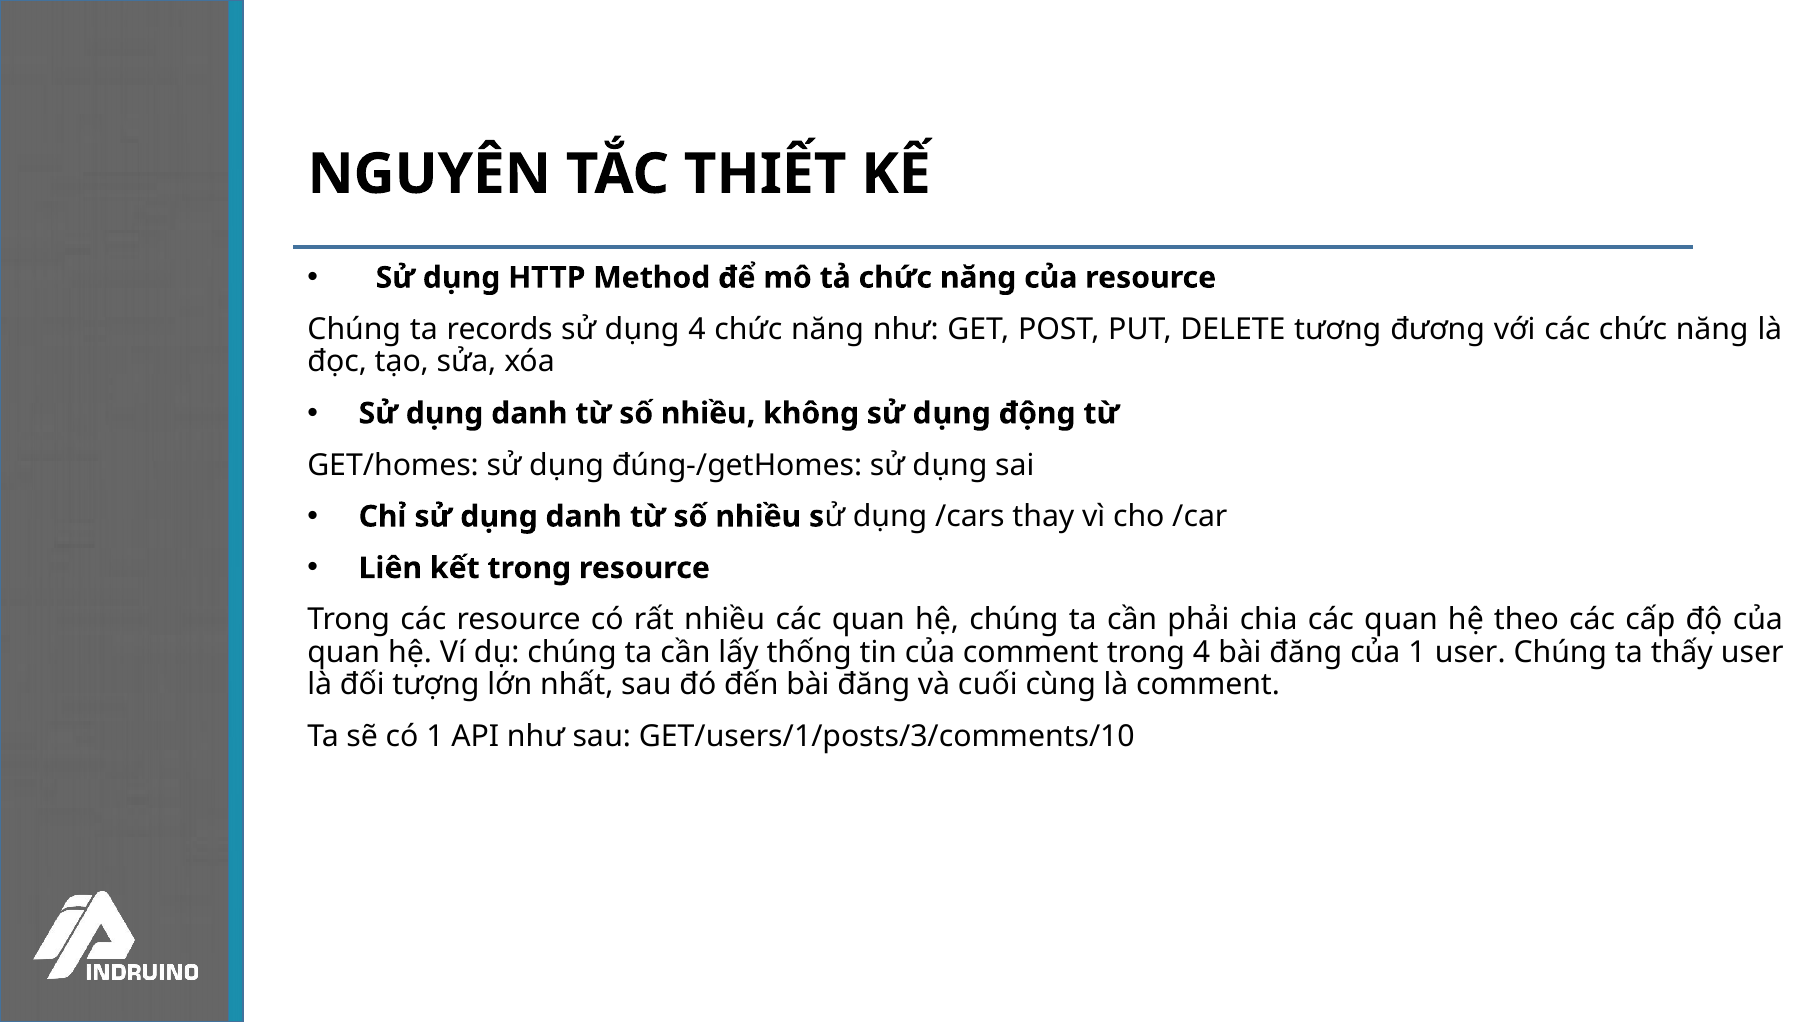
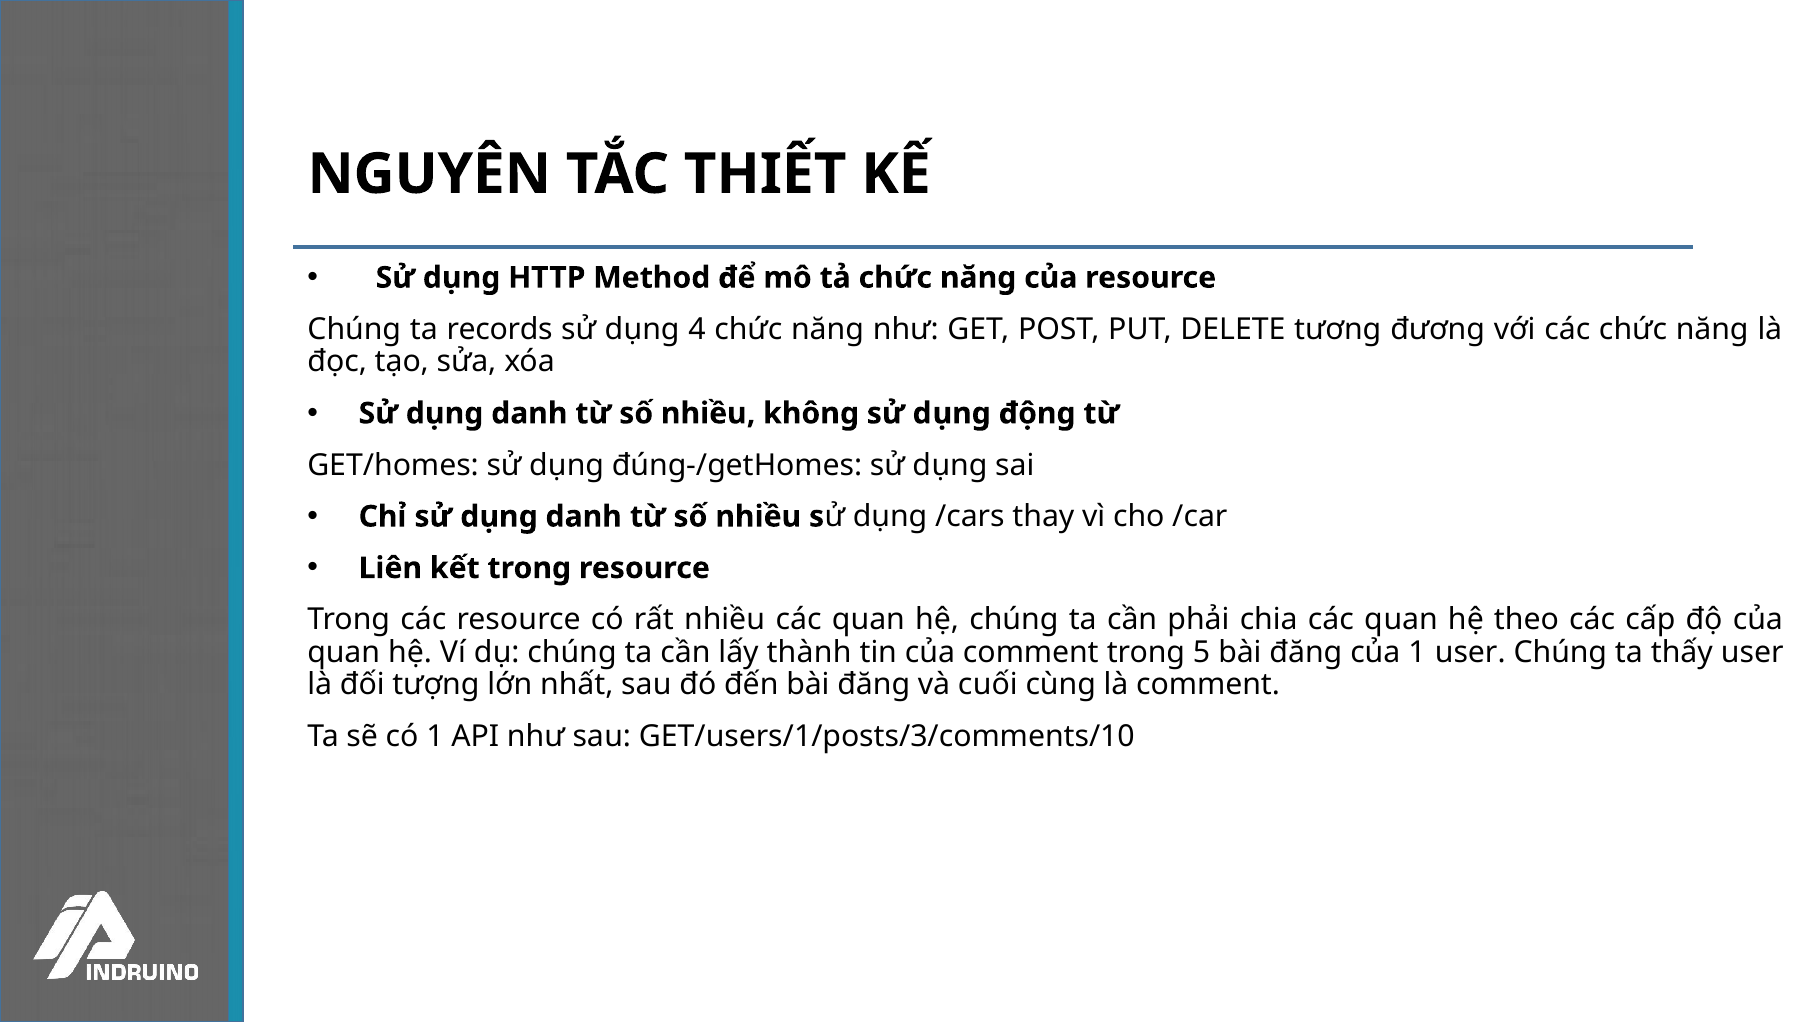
thống: thống -> thành (809, 652)
trong 4: 4 -> 5 (1202, 652)
